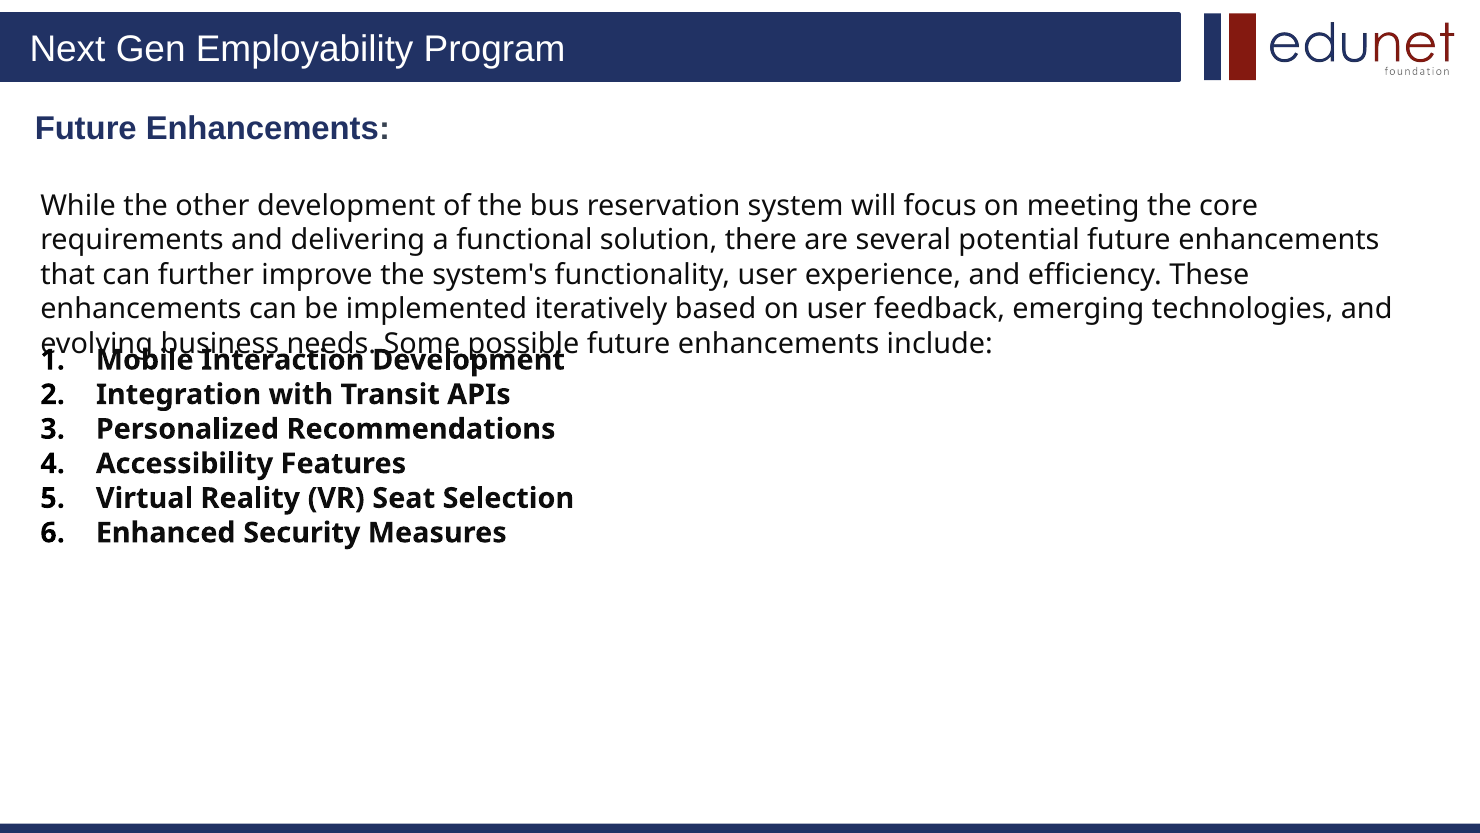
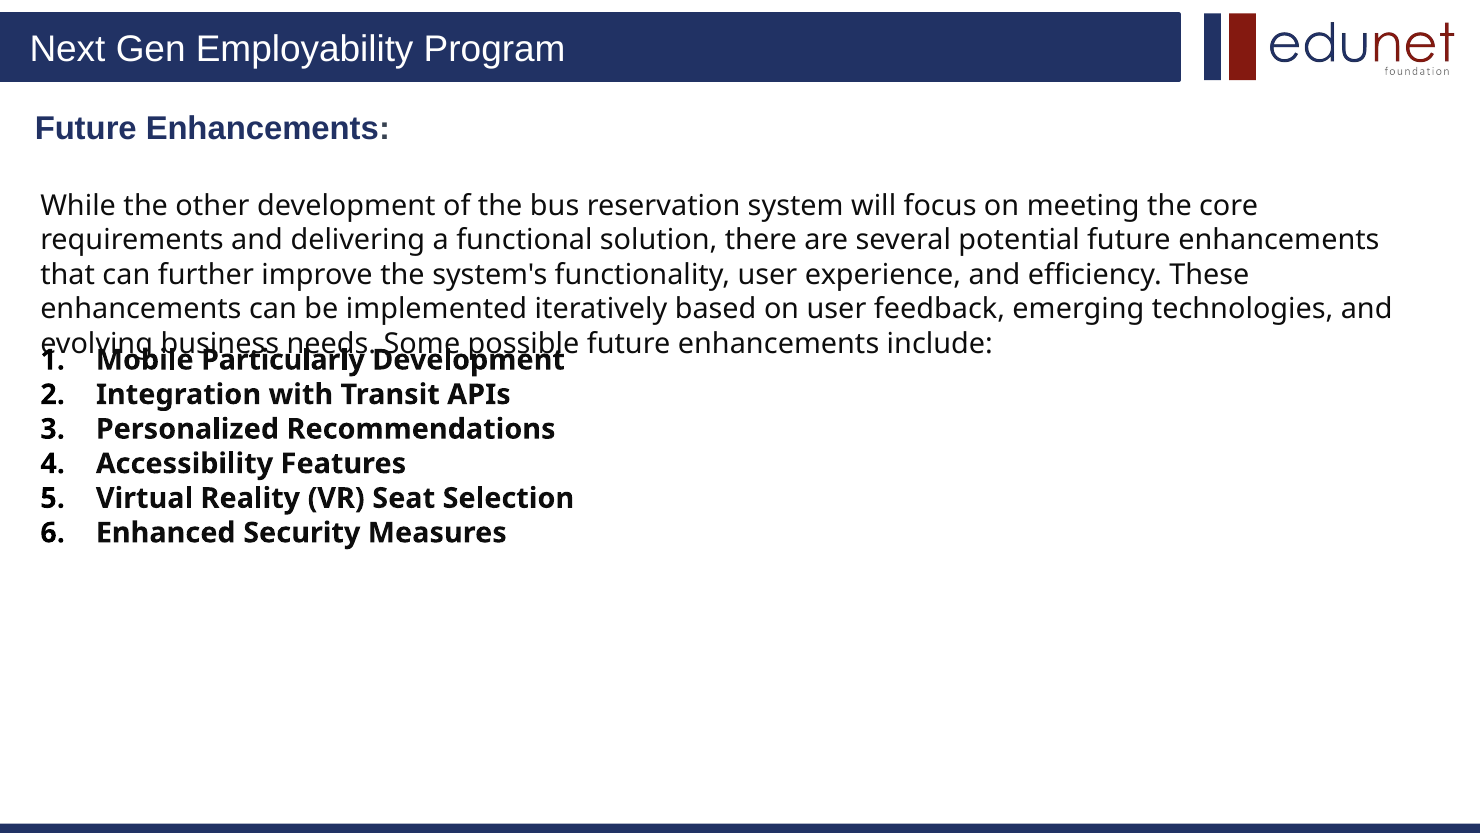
Interaction: Interaction -> Particularly (283, 360)
